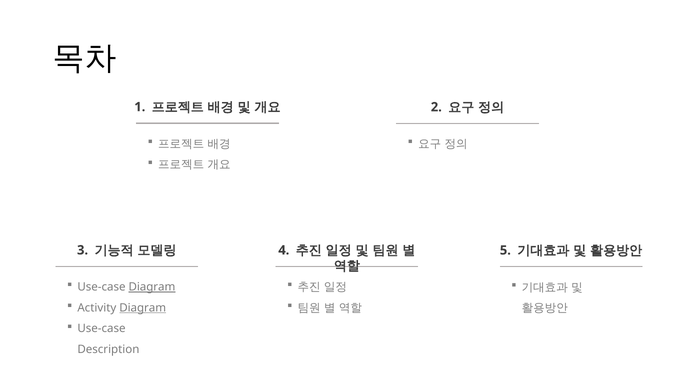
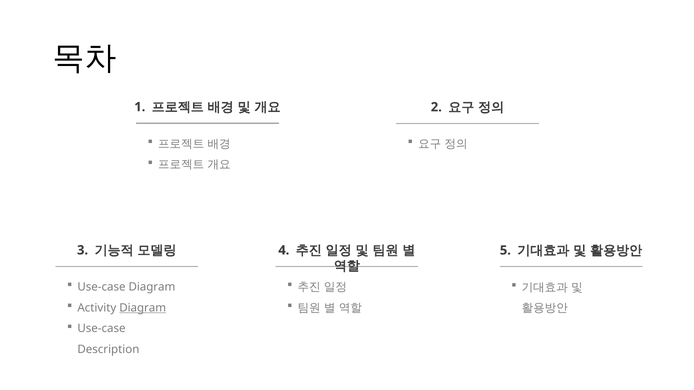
Diagram underline: present -> none (152, 287)
